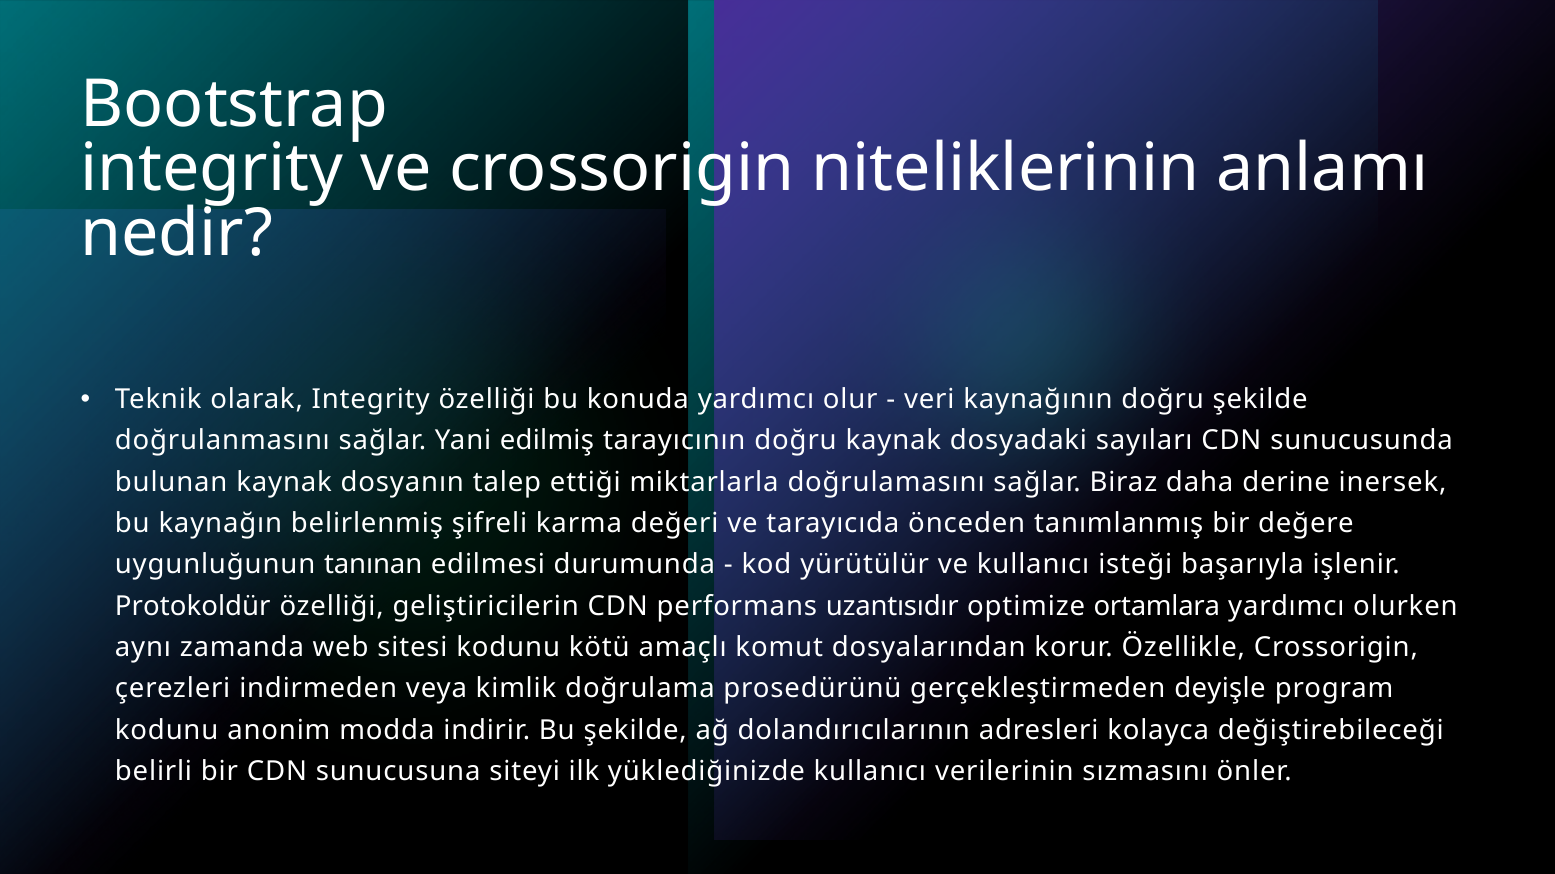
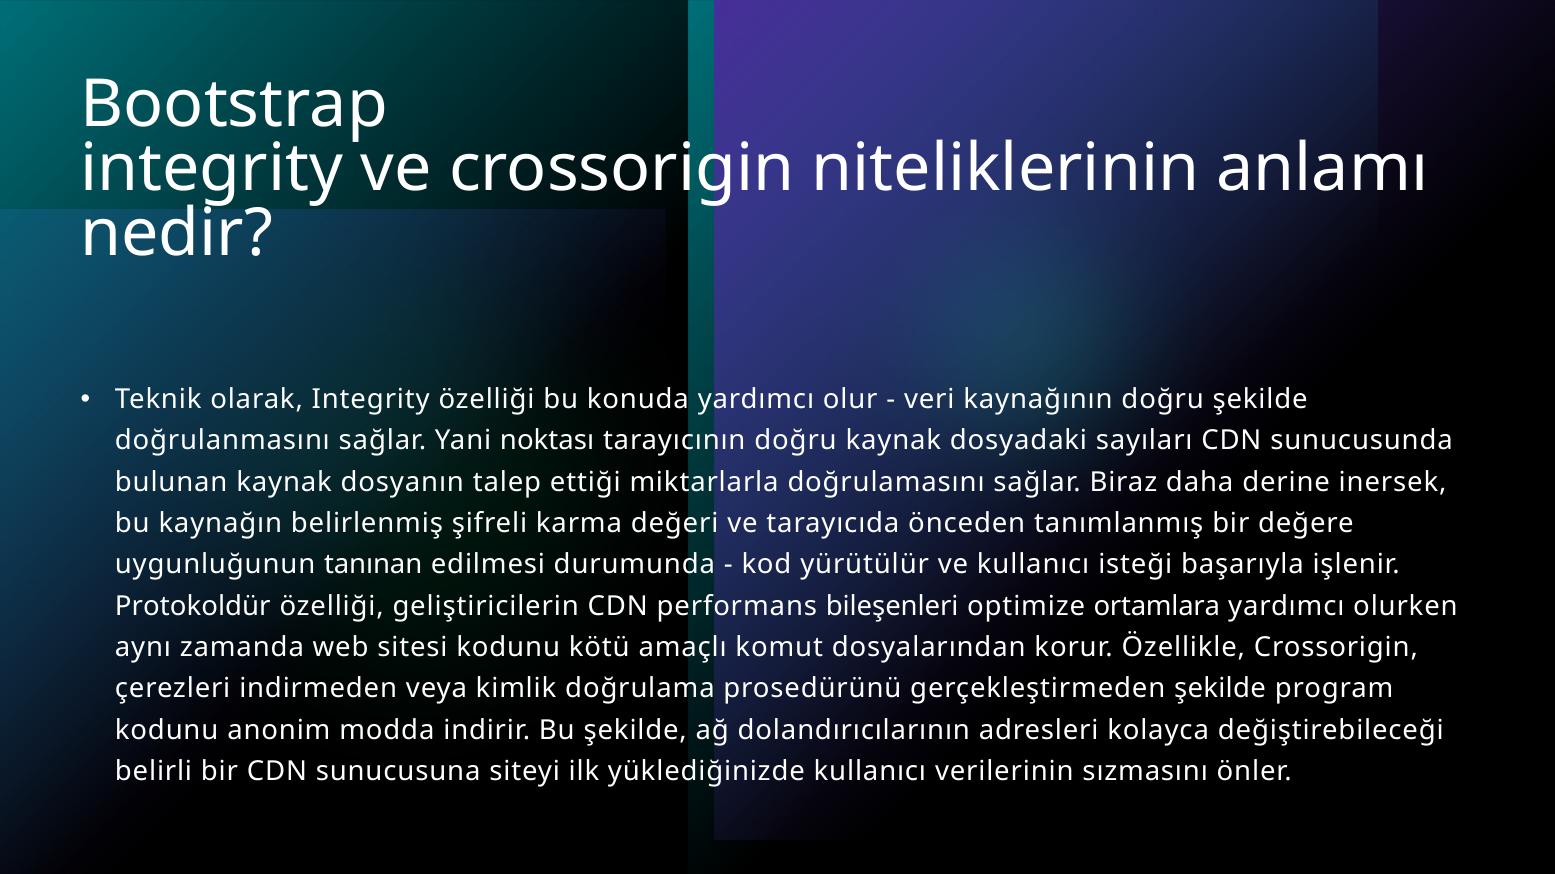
edilmiş: edilmiş -> noktası (547, 441)
uzantısıdır: uzantısıdır -> bileşenleri (892, 607)
gerçekleştirmeden deyişle: deyişle -> şekilde (1220, 689)
